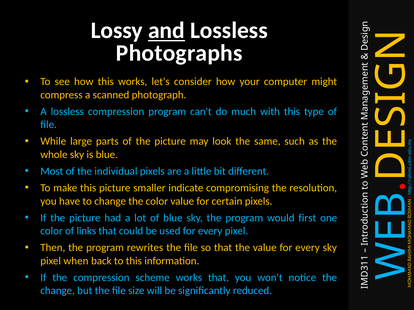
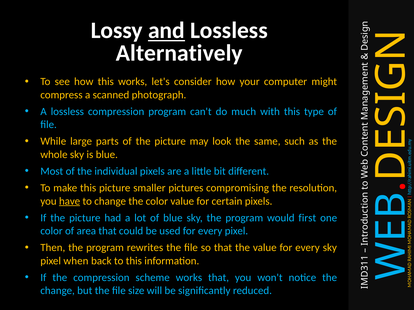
Photographs: Photographs -> Alternatively (179, 53)
indicate: indicate -> pictures (186, 188)
have underline: none -> present (70, 201)
links: links -> area (86, 231)
